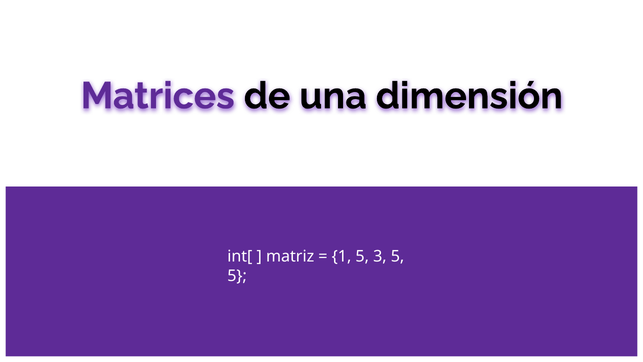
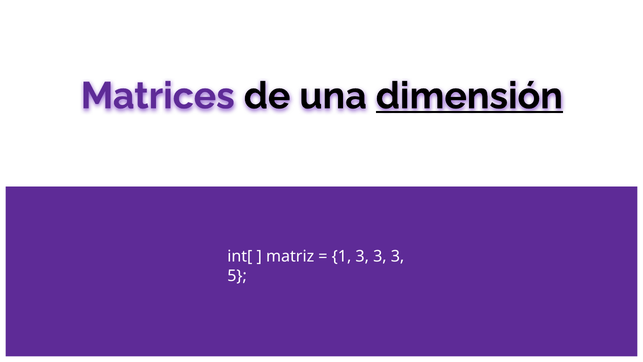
dimensión underline: none -> present (469, 96)
1 5: 5 -> 3 (362, 256)
5: 5 -> 3 (398, 256)
